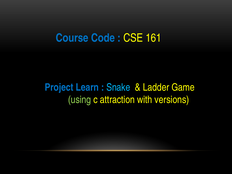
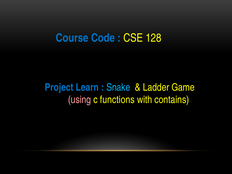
161: 161 -> 128 (153, 38)
using colour: light green -> pink (80, 100)
attraction: attraction -> functions (117, 100)
versions: versions -> contains (172, 100)
